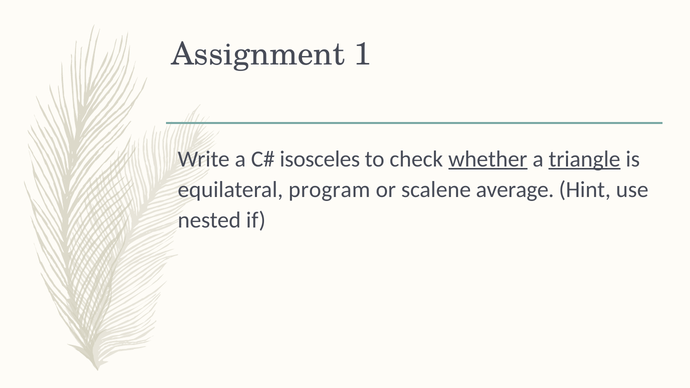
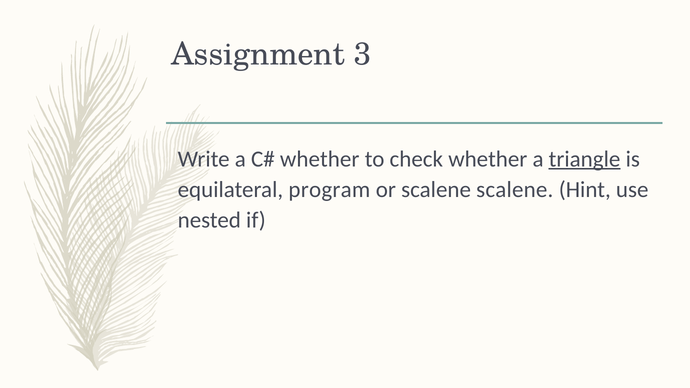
1: 1 -> 3 (363, 54)
isosceles: isosceles -> whether (320, 159)
whether underline: present -> none (488, 159)
scalene average: average -> scalene (515, 190)
